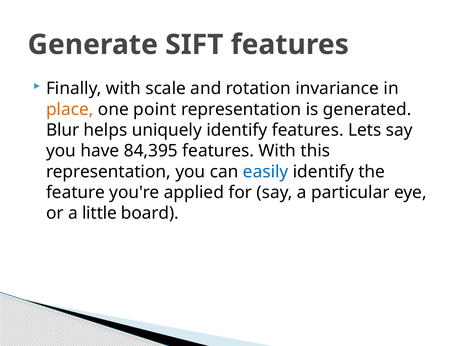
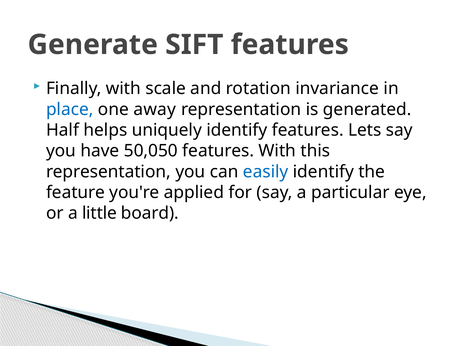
place colour: orange -> blue (70, 109)
point: point -> away (155, 109)
Blur: Blur -> Half (63, 130)
84,395: 84,395 -> 50,050 (151, 151)
